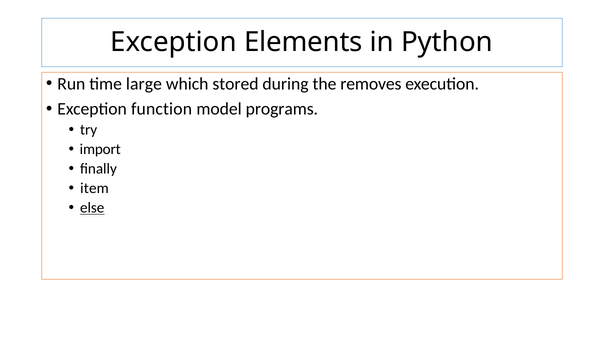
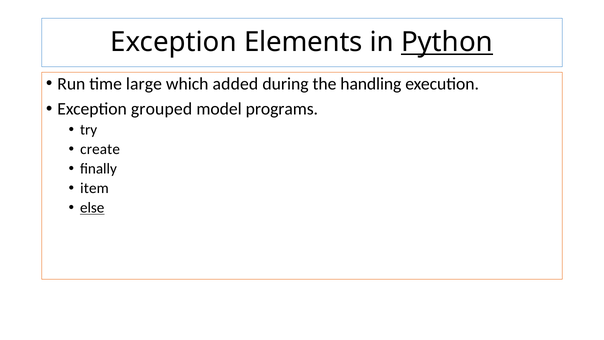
Python underline: none -> present (447, 42)
stored: stored -> added (235, 84)
removes: removes -> handling (371, 84)
function: function -> grouped (162, 109)
import: import -> create (100, 149)
